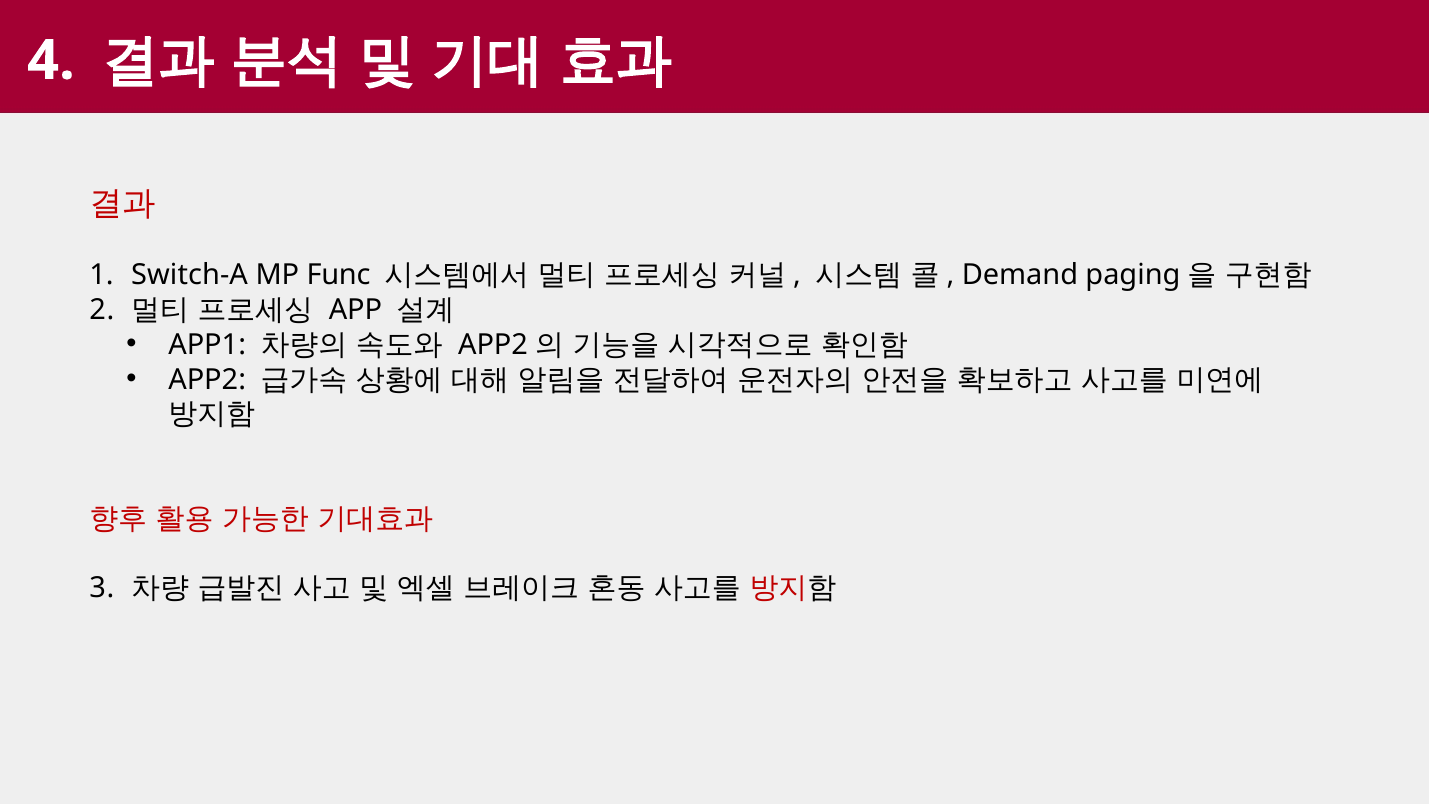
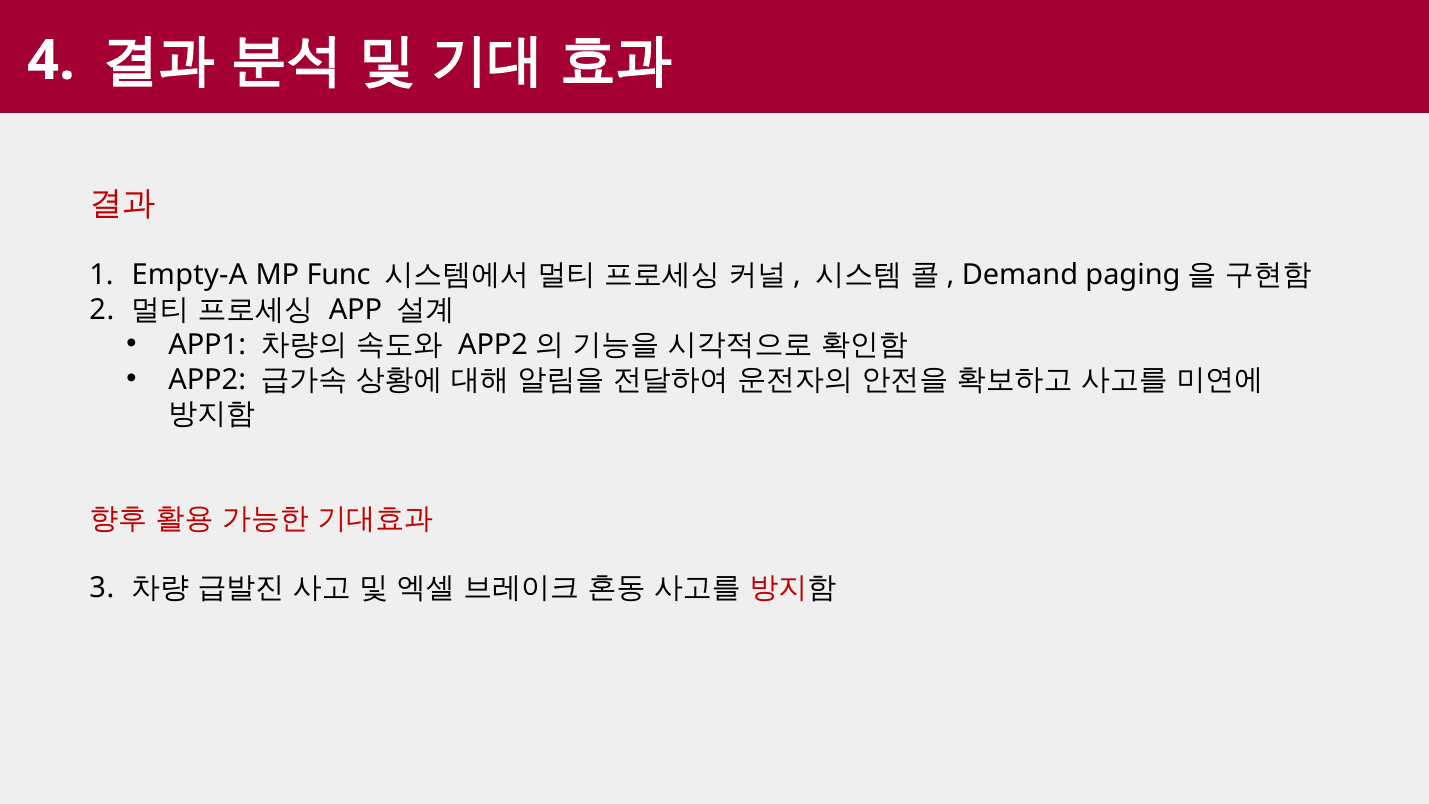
Switch-A: Switch-A -> Empty-A (189, 275)
